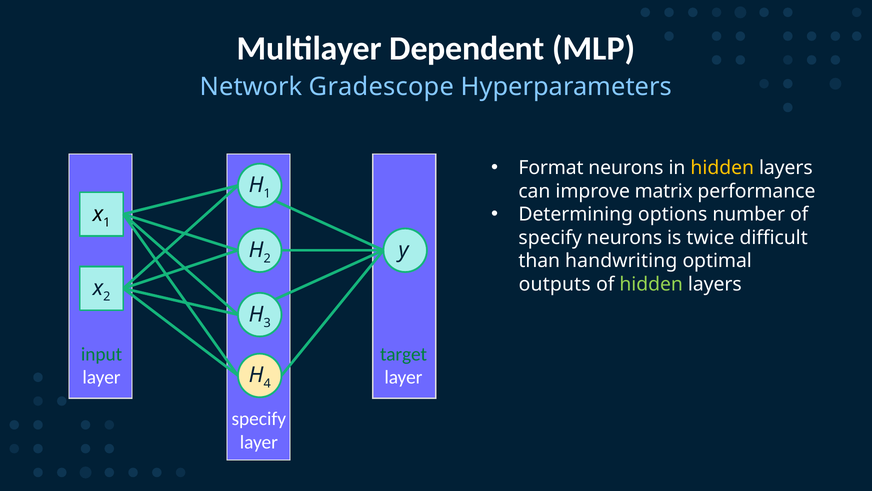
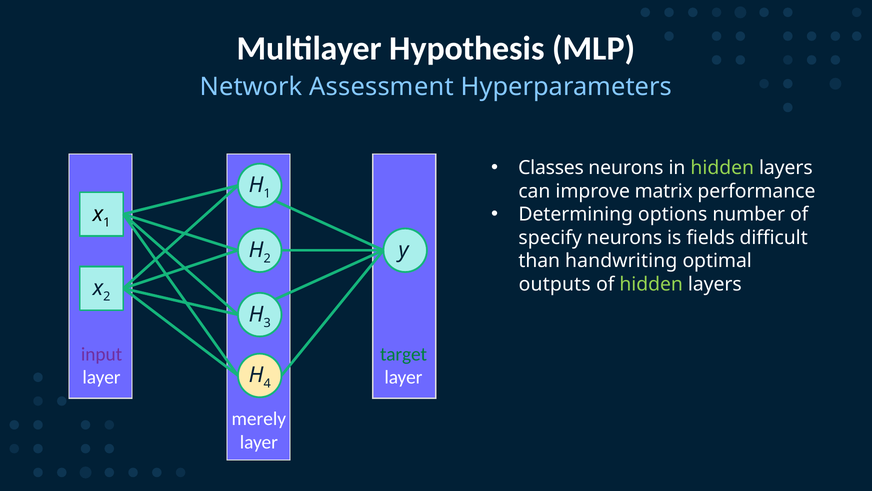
Dependent: Dependent -> Hypothesis (467, 49)
Gradescope: Gradescope -> Assessment (381, 87)
Format: Format -> Classes (551, 168)
hidden colour: yellow -> light green (722, 168)
twice: twice -> fields (711, 237)
input colour: green -> purple (102, 354)
specify: specify -> merely (259, 419)
